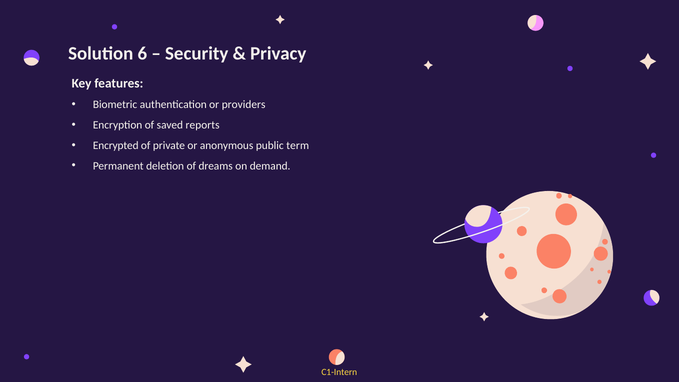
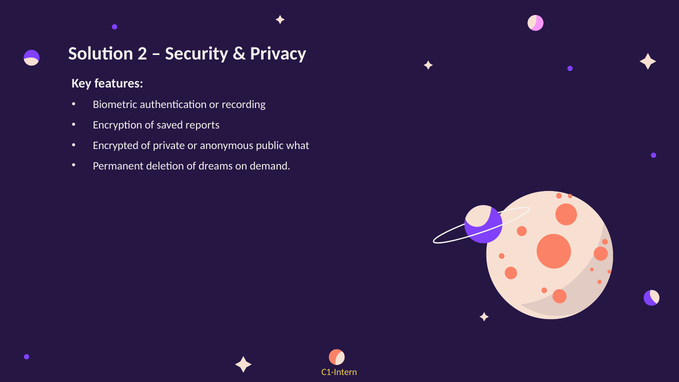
6: 6 -> 2 (142, 53)
providers: providers -> recording (244, 105)
term: term -> what (298, 145)
